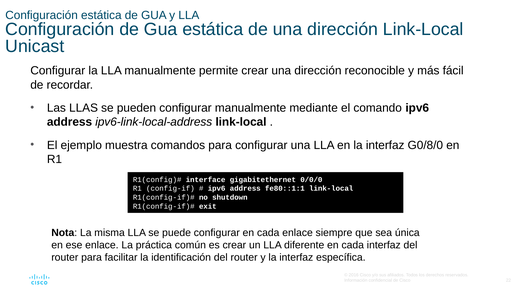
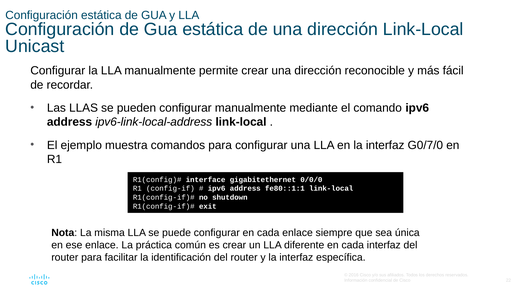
G0/8/0: G0/8/0 -> G0/7/0 (425, 145)
